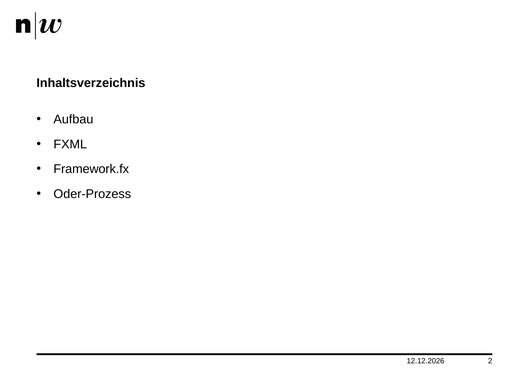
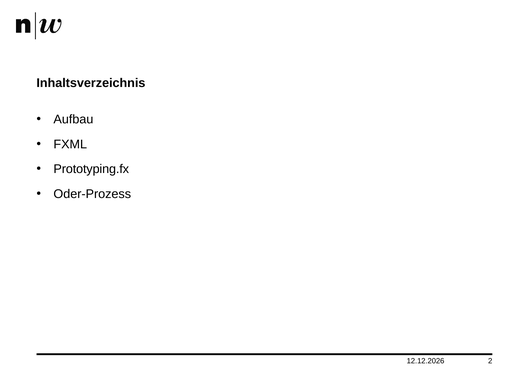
Framework.fx: Framework.fx -> Prototyping.fx (91, 169)
